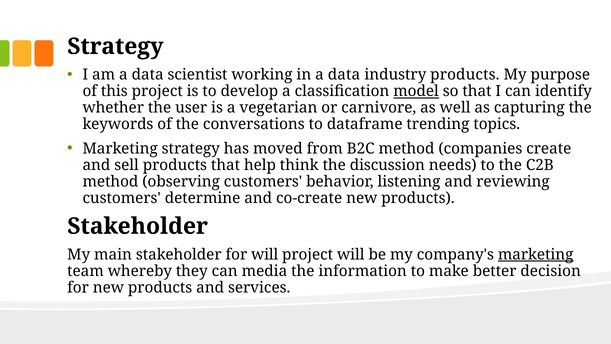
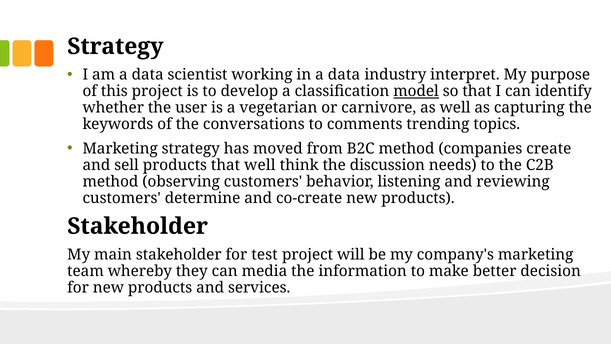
industry products: products -> interpret (465, 75)
dataframe: dataframe -> comments (365, 124)
that help: help -> well (260, 165)
for will: will -> test (265, 254)
marketing underline: present -> none (536, 254)
